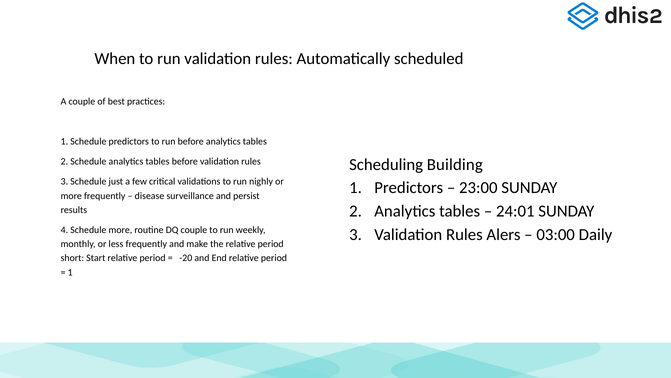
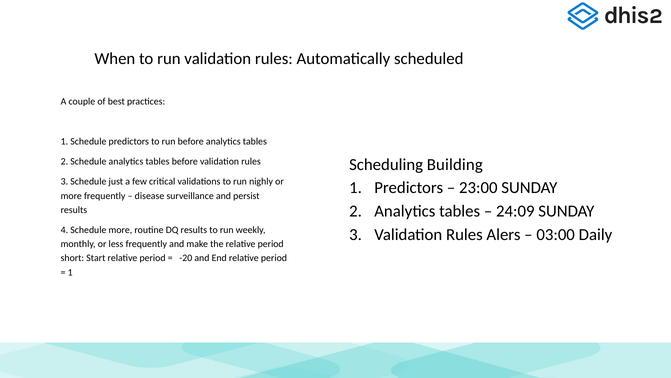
24:01: 24:01 -> 24:09 (515, 211)
DQ couple: couple -> results (194, 230)
